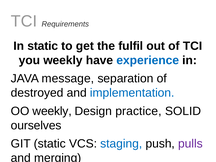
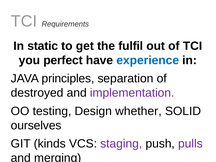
you weekly: weekly -> perfect (63, 60)
message: message -> principles (68, 78)
implementation colour: blue -> purple (132, 93)
OO weekly: weekly -> testing (52, 111)
practice: practice -> whether (138, 111)
GIT static: static -> kinds (50, 144)
staging colour: blue -> purple (121, 144)
